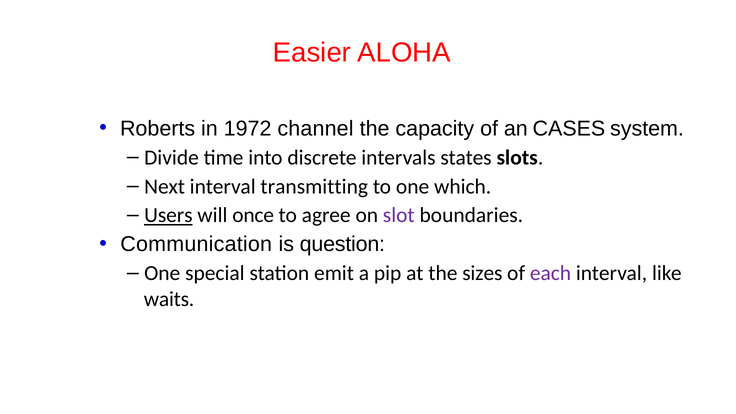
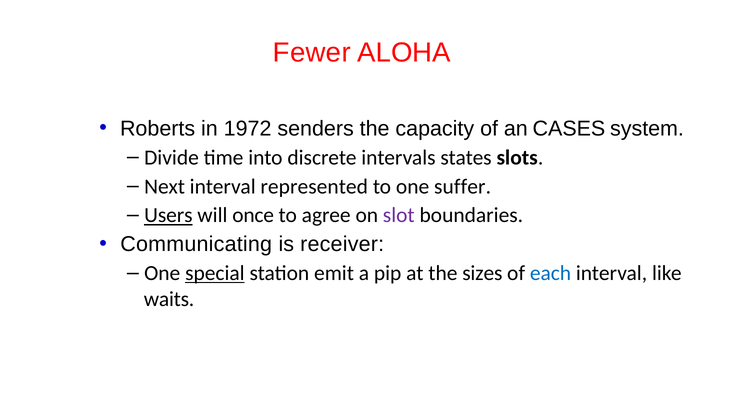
Easier: Easier -> Fewer (312, 53)
channel: channel -> senders (316, 128)
transmitting: transmitting -> represented (314, 186)
which: which -> suffer (463, 186)
Communication: Communication -> Communicating (196, 244)
question: question -> receiver (342, 244)
special underline: none -> present (215, 273)
each colour: purple -> blue (550, 273)
